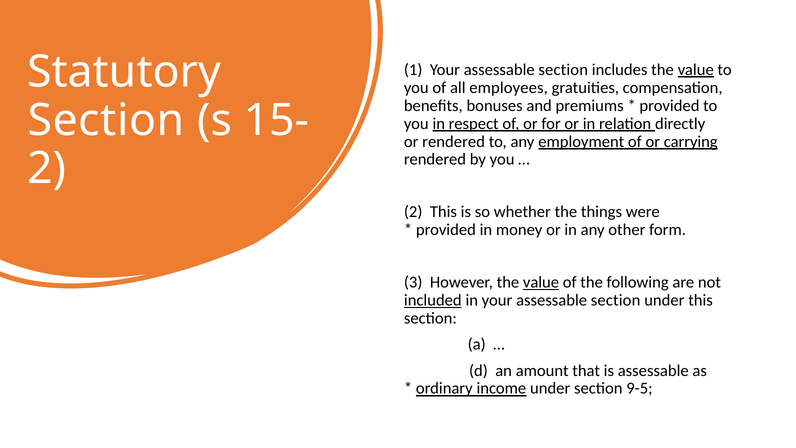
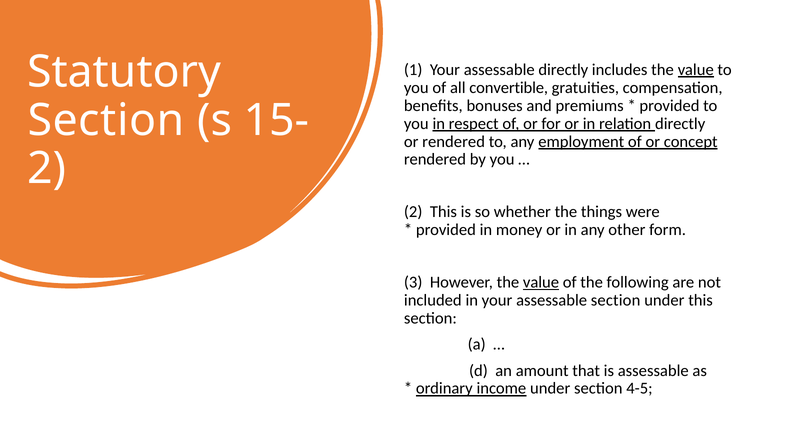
1 Your assessable section: section -> directly (563, 70)
employees: employees -> convertible (509, 88)
carrying: carrying -> concept (691, 141)
included underline: present -> none (433, 300)
9-5: 9-5 -> 4-5 (639, 388)
